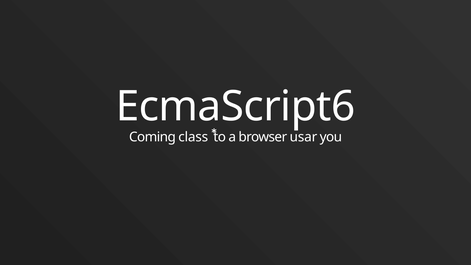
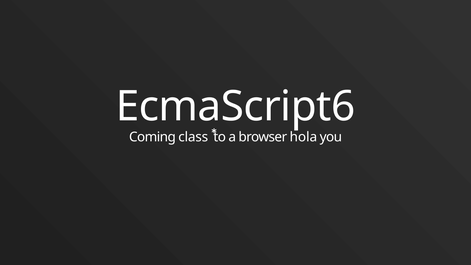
usar: usar -> hola (303, 137)
